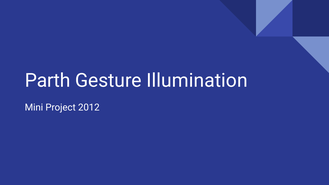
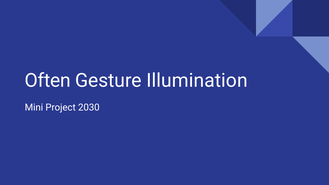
Parth: Parth -> Often (48, 81)
2012: 2012 -> 2030 (89, 107)
